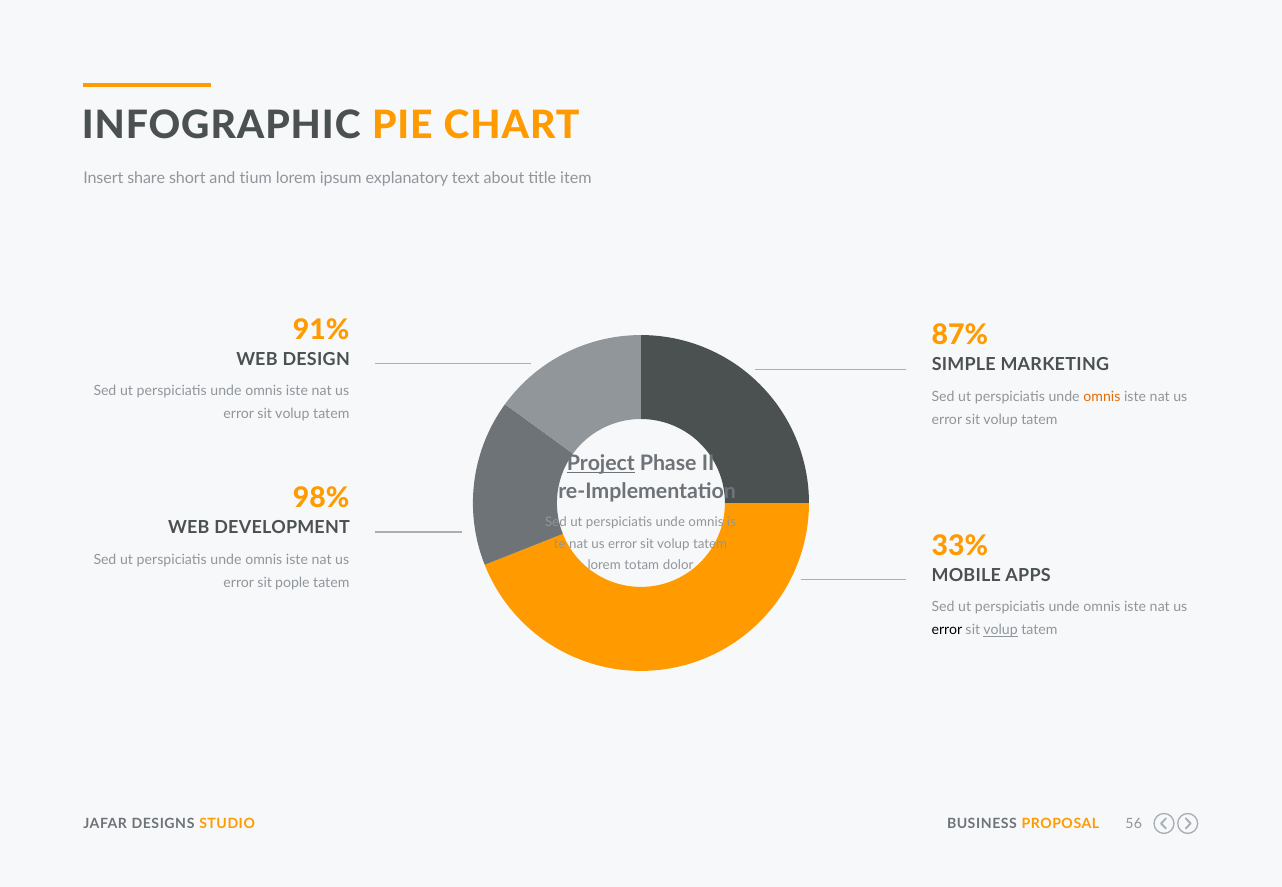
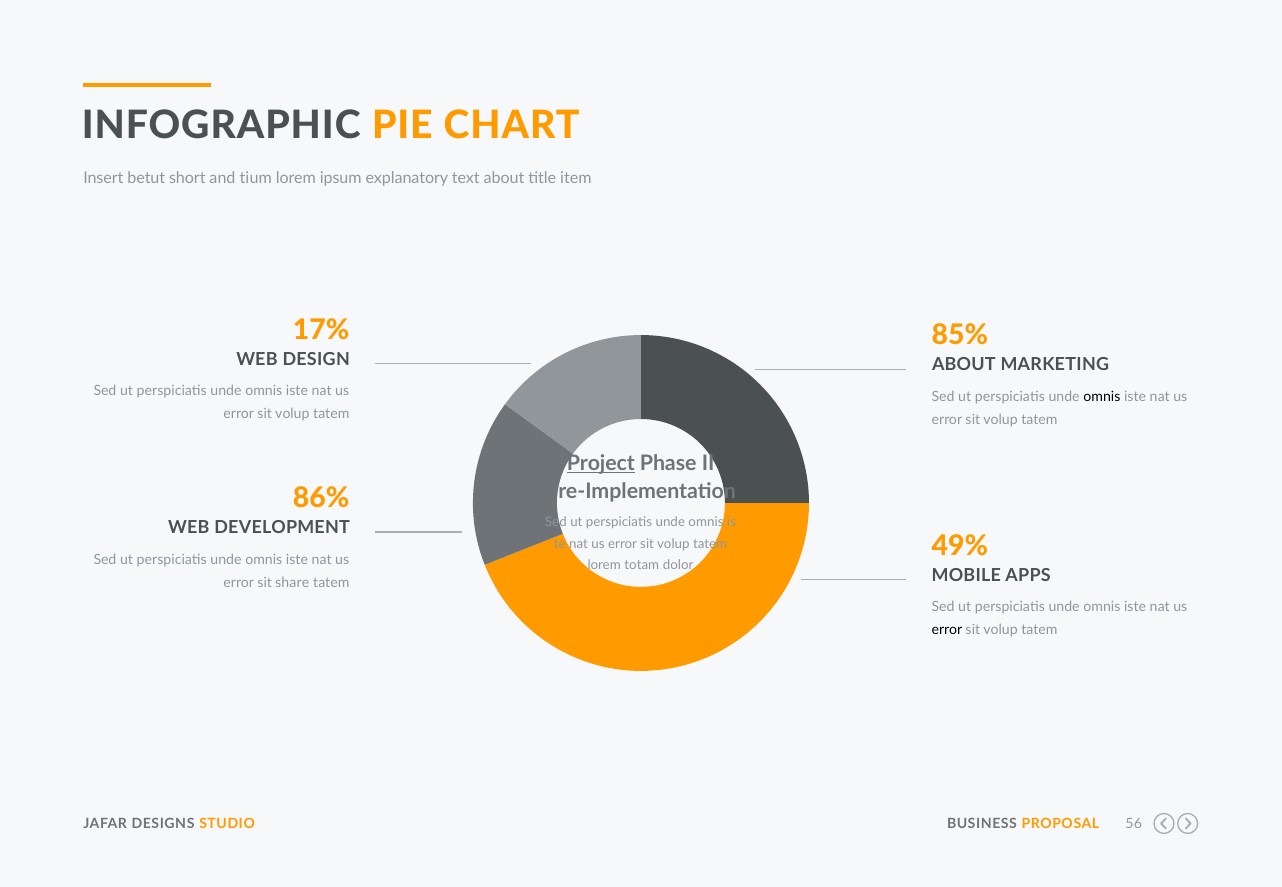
share: share -> betut (146, 178)
91%: 91% -> 17% (321, 330)
87%: 87% -> 85% (960, 336)
SIMPLE: SIMPLE -> ABOUT (964, 365)
omnis colour: orange -> black (1102, 397)
98%: 98% -> 86% (321, 499)
33%: 33% -> 49% (960, 546)
pople: pople -> share (292, 583)
volup underline: present -> none (1001, 630)
